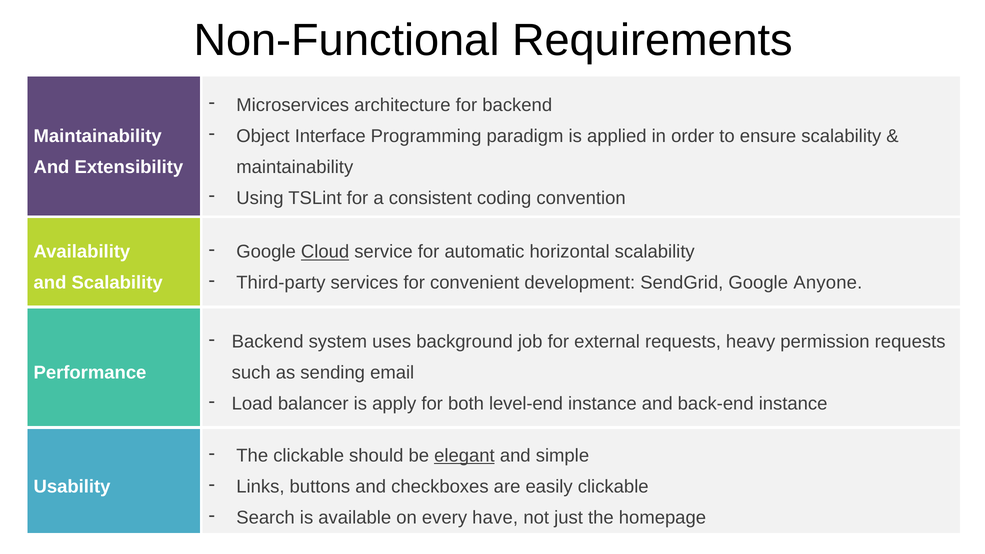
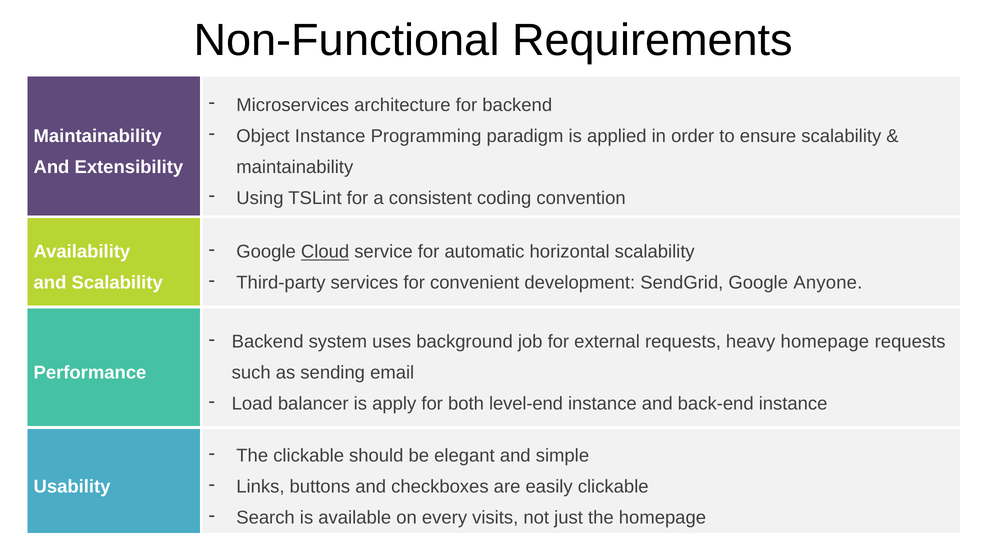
Object Interface: Interface -> Instance (330, 136)
heavy permission: permission -> homepage (825, 342)
elegant underline: present -> none (464, 456)
have: have -> visits (495, 518)
